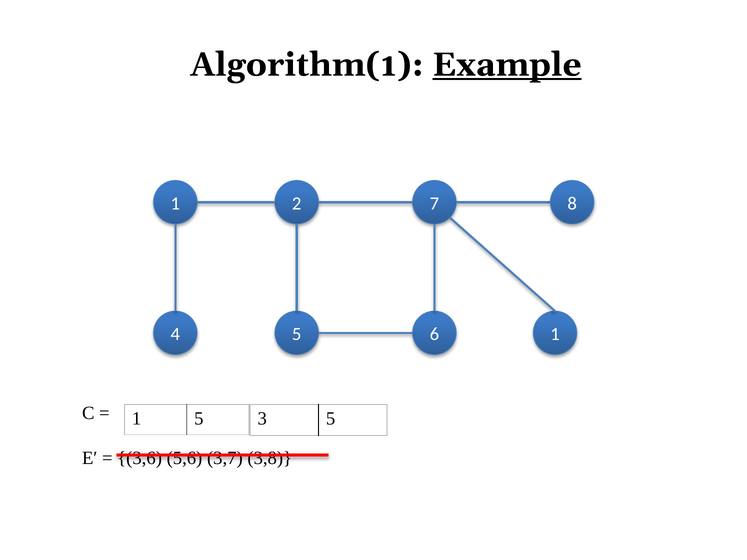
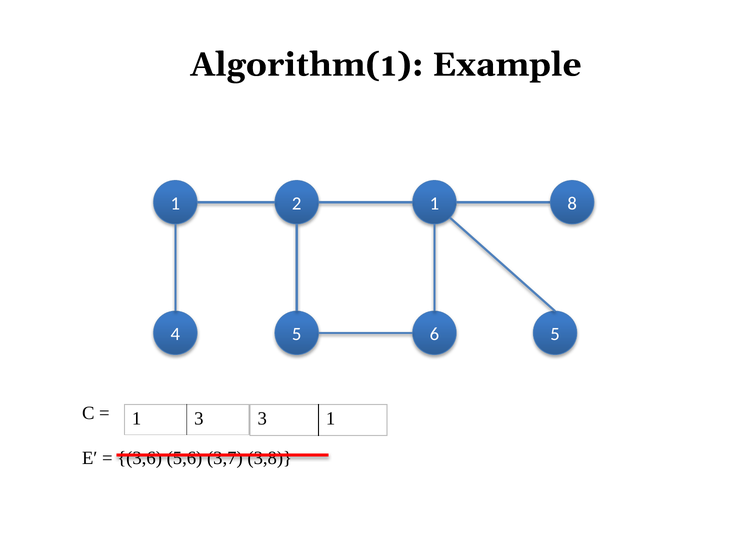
Example underline: present -> none (507, 65)
2 7: 7 -> 1 (434, 204)
5 1: 1 -> 5 (555, 334)
1 5: 5 -> 3 (199, 419)
3 5: 5 -> 1 (331, 419)
